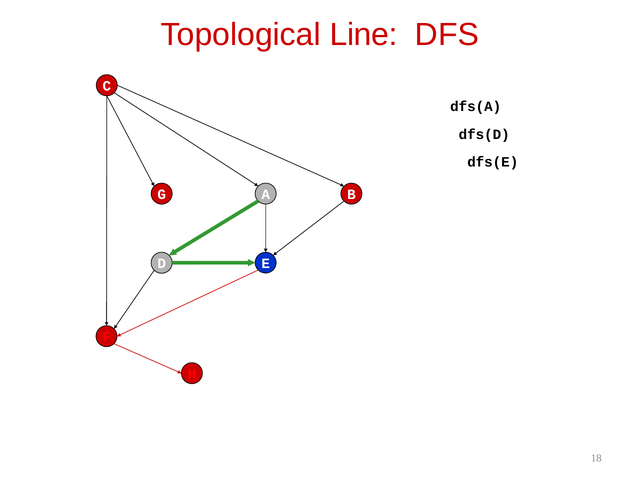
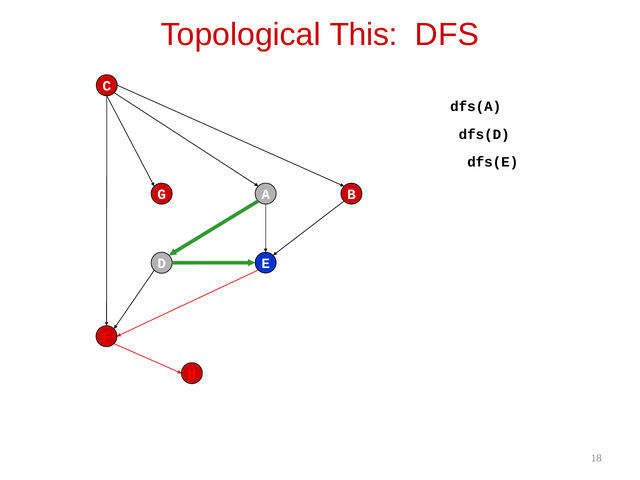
Line: Line -> This (364, 34)
